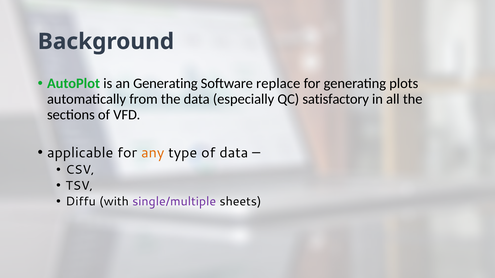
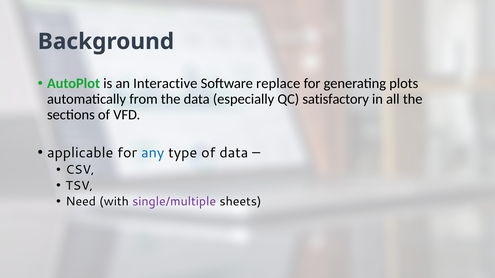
an Generating: Generating -> Interactive (165, 84)
any colour: orange -> blue (153, 153)
Diffu: Diffu -> Need (81, 202)
